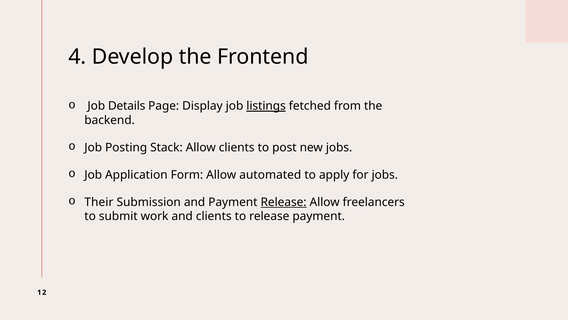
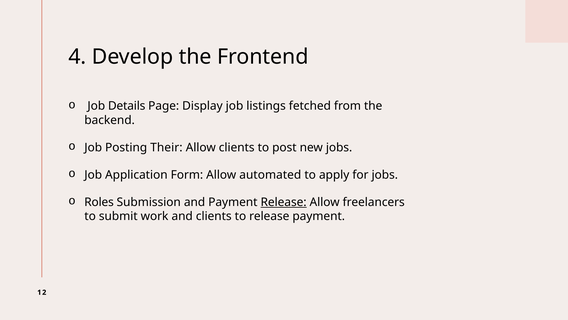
listings underline: present -> none (266, 106)
Stack: Stack -> Their (166, 147)
Their: Their -> Roles (99, 202)
